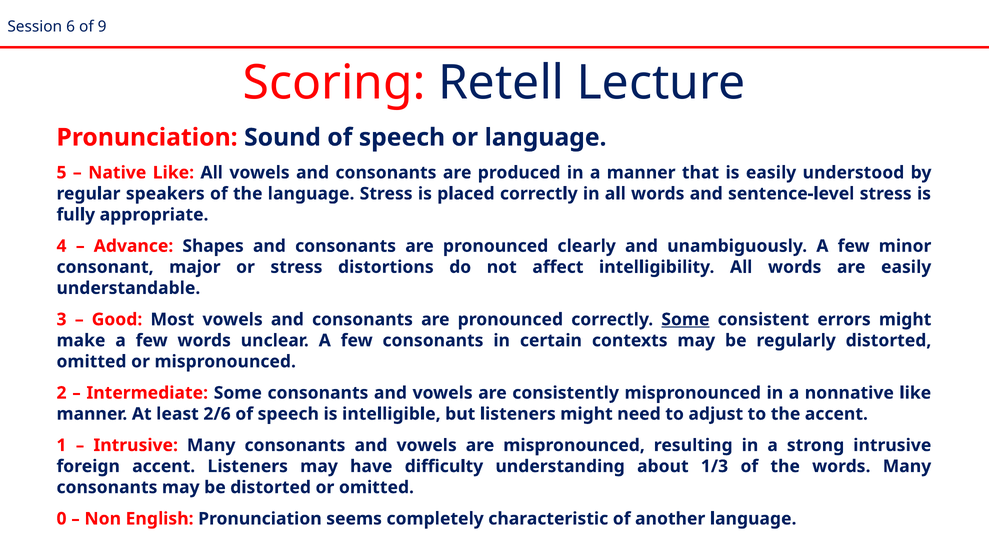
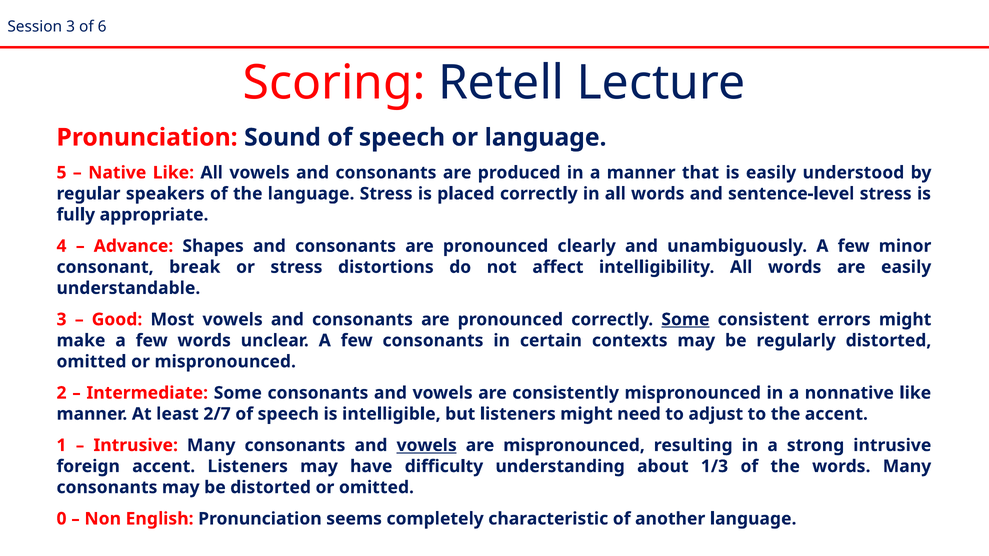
Session 6: 6 -> 3 (71, 27)
9: 9 -> 6 (102, 27)
major: major -> break (195, 267)
2/6: 2/6 -> 2/7 (217, 414)
vowels underline: none -> present (427, 446)
